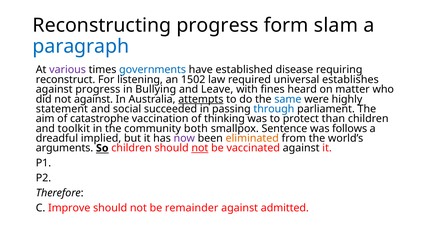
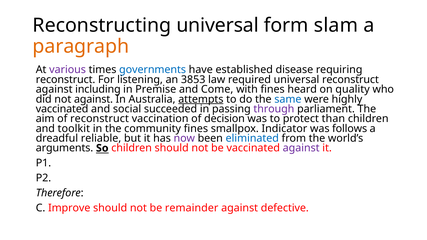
Reconstructing progress: progress -> universal (218, 25)
paragraph colour: blue -> orange (81, 46)
1502: 1502 -> 3853 (193, 80)
universal establishes: establishes -> reconstruct (350, 80)
against progress: progress -> including (98, 89)
Bullying: Bullying -> Premise (156, 89)
Leave: Leave -> Come (217, 89)
matter: matter -> quality (353, 89)
statement: statement -> vaccinated (62, 109)
through colour: blue -> purple (274, 109)
of catastrophe: catastrophe -> reconstruct (100, 119)
thinking: thinking -> decision (224, 119)
community both: both -> fines (196, 129)
Sentence: Sentence -> Indicator (284, 129)
implied: implied -> reliable (101, 138)
eliminated colour: orange -> blue (252, 138)
not underline: present -> none (200, 148)
against colour: black -> purple (301, 148)
admitted: admitted -> defective (285, 208)
